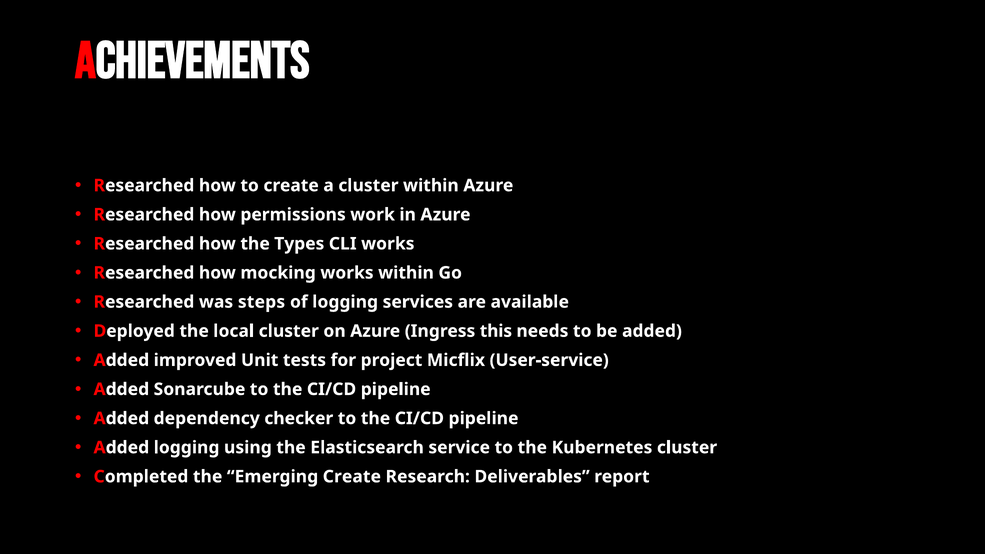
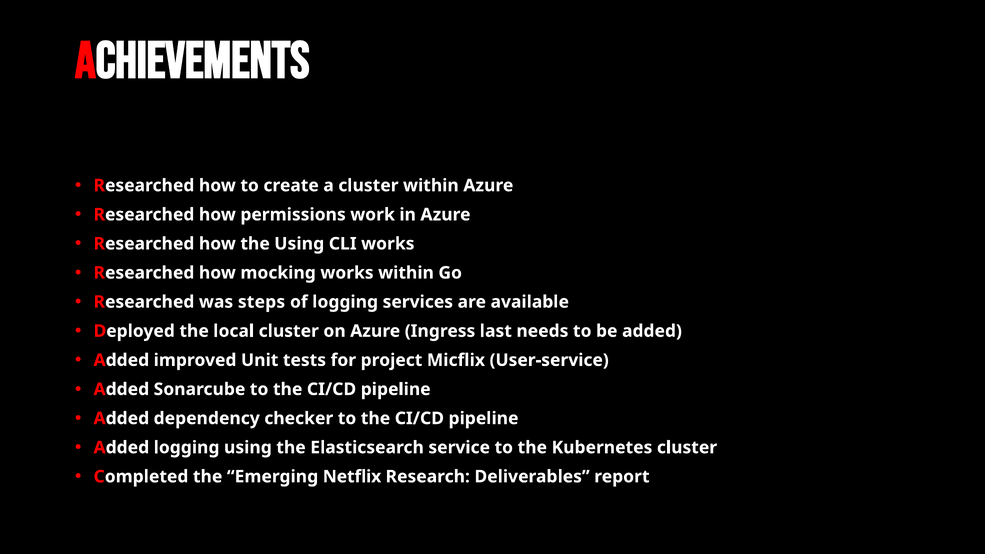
the Types: Types -> Using (299, 244)
this: this -> last (496, 331)
Emerging Create: Create -> Netflix (352, 477)
